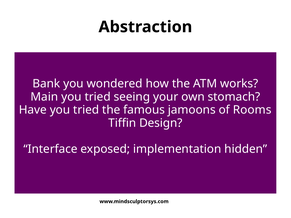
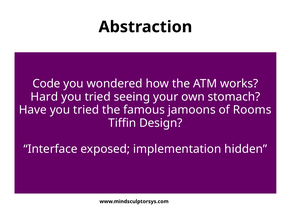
Bank: Bank -> Code (46, 84)
Main: Main -> Hard (44, 97)
